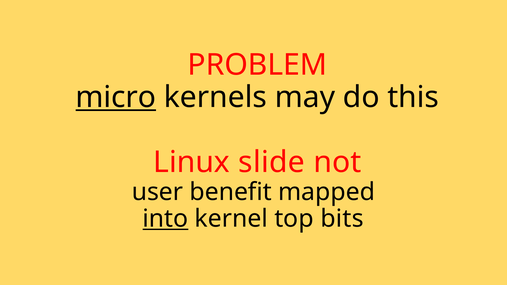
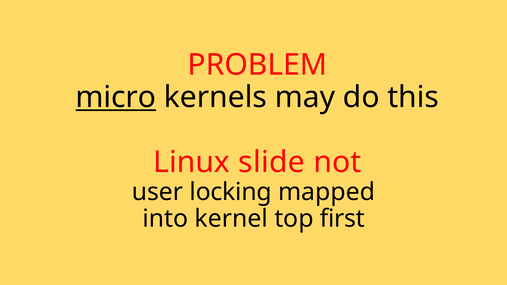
benefit: benefit -> locking (231, 192)
into underline: present -> none (165, 219)
bits: bits -> first (342, 219)
